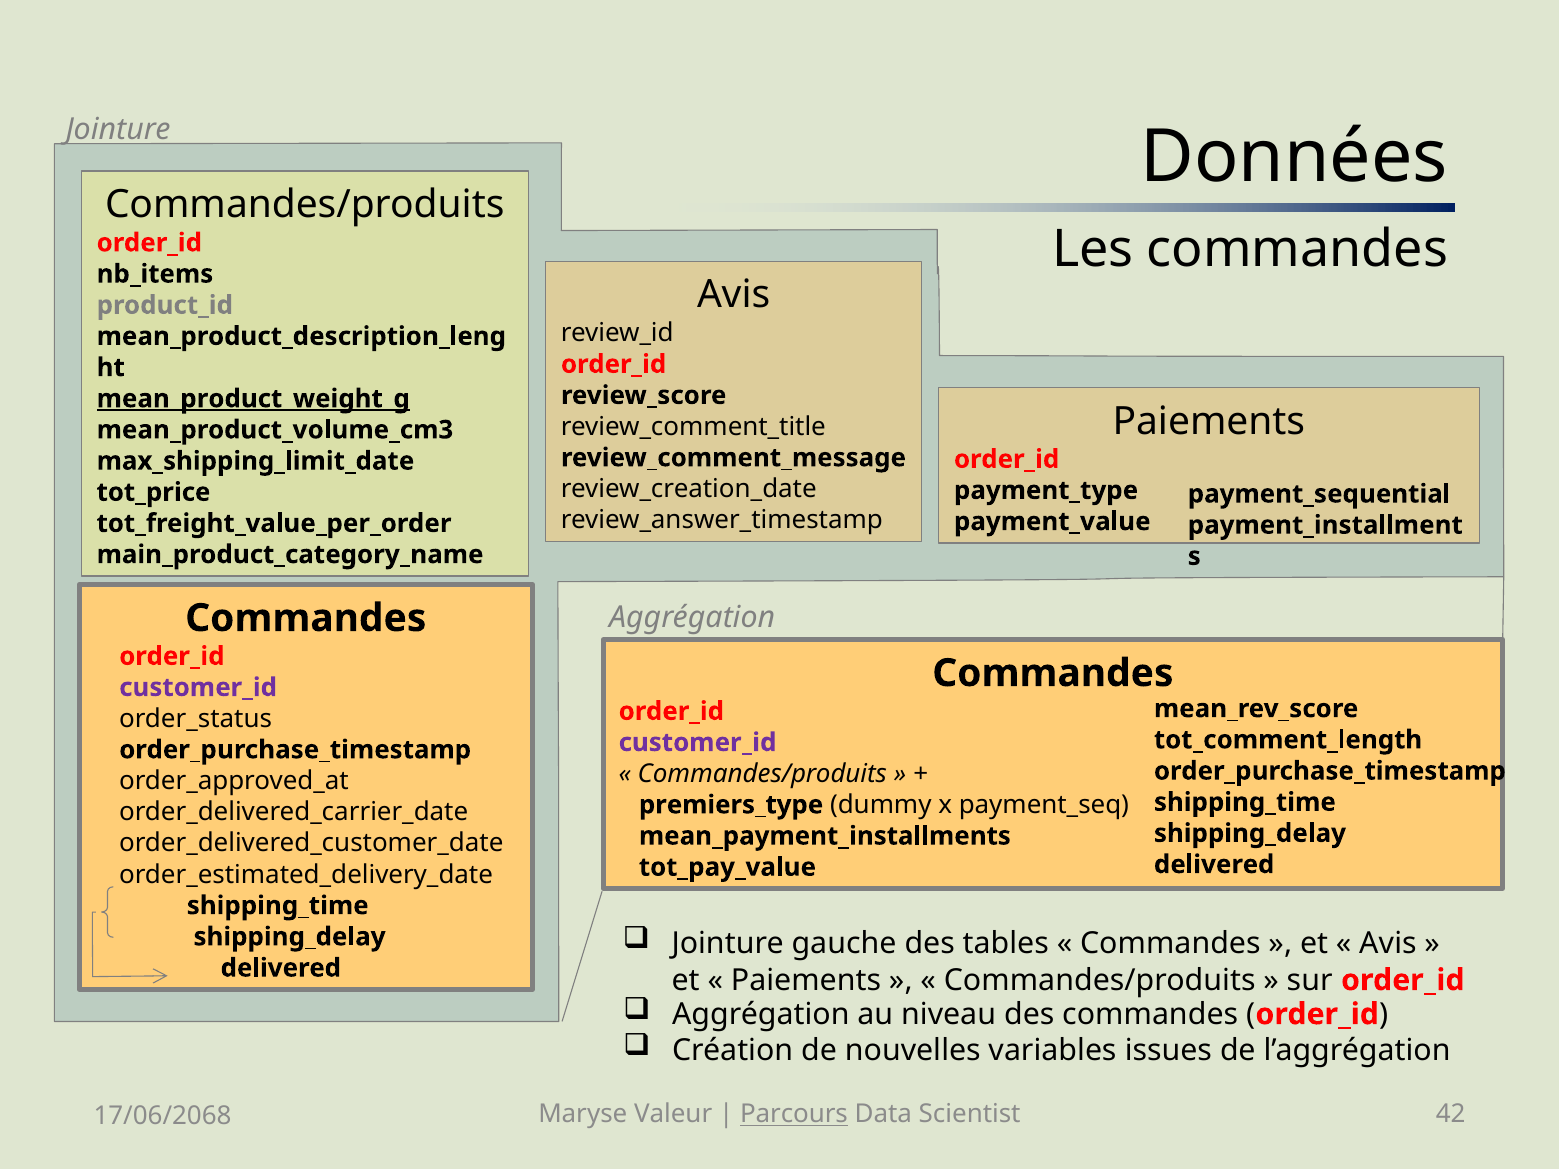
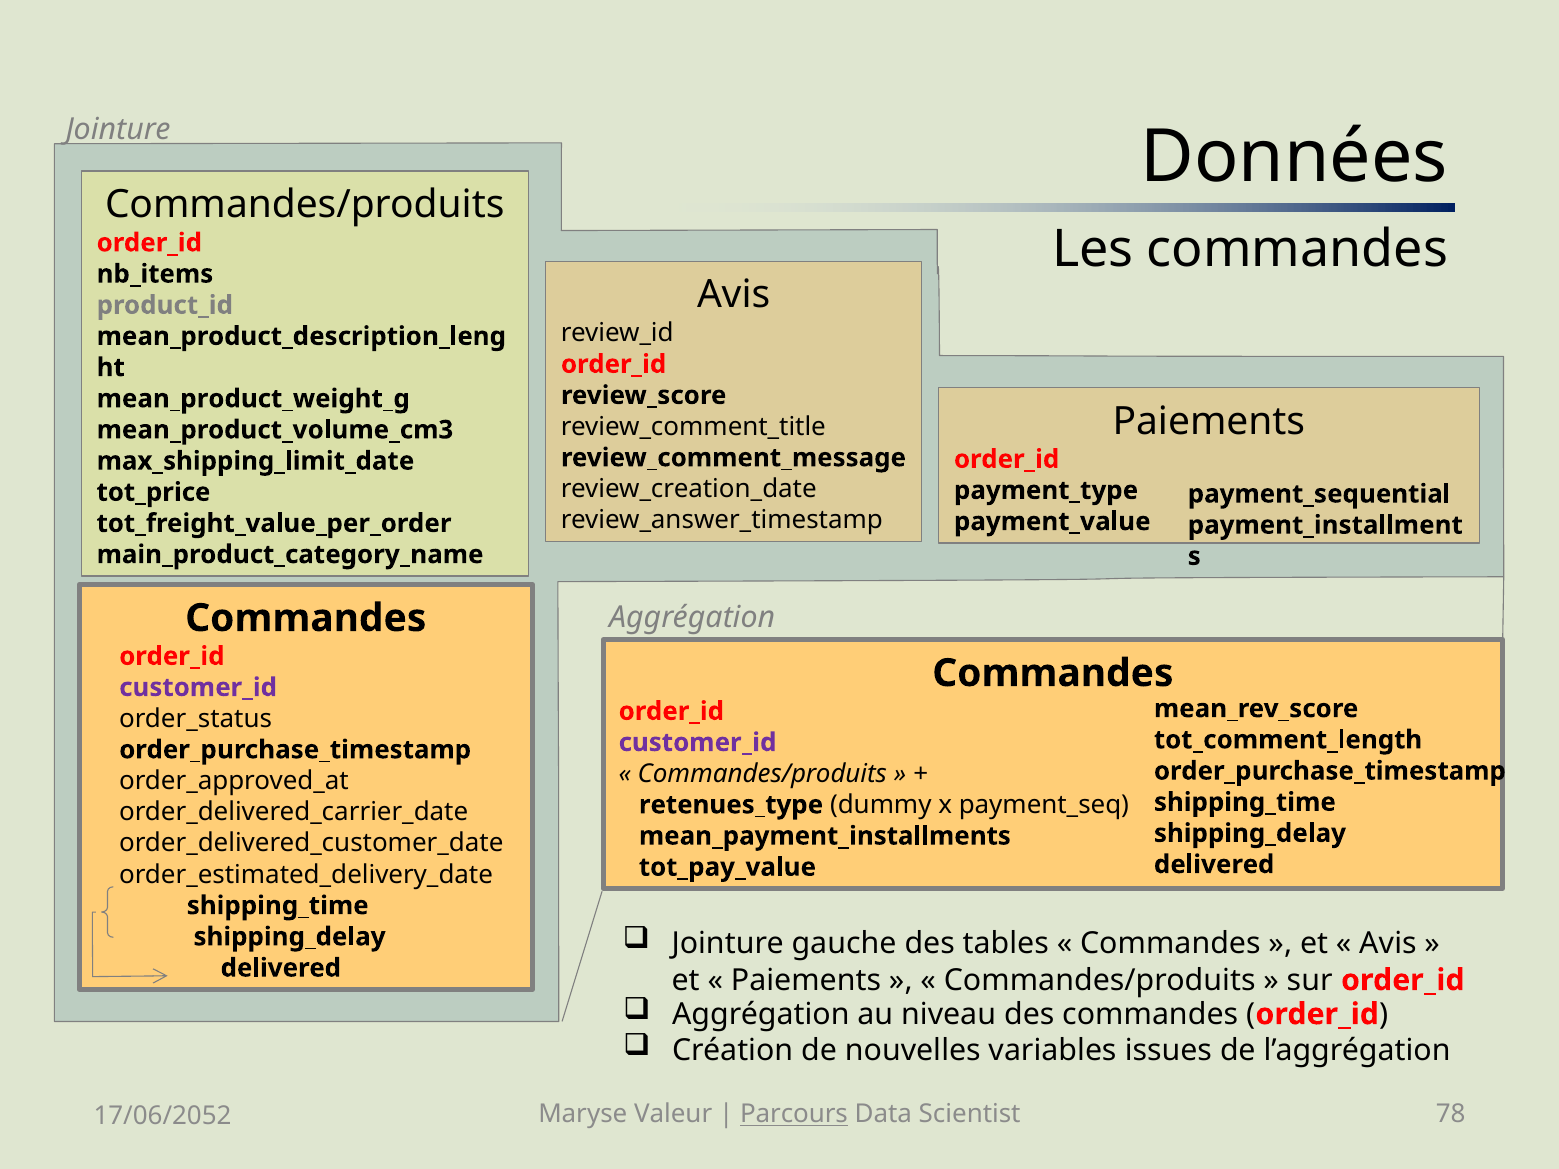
mean_product_weight_g underline: present -> none (253, 399)
premiers_type: premiers_type -> retenues_type (731, 805)
42: 42 -> 78 (1451, 1115)
17/06/2068: 17/06/2068 -> 17/06/2052 (163, 1117)
